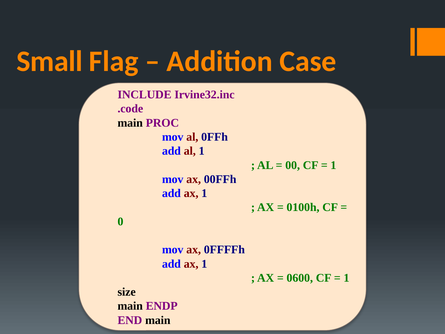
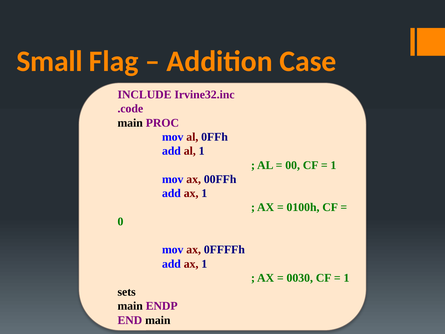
0600: 0600 -> 0030 (300, 278)
size: size -> sets (127, 292)
